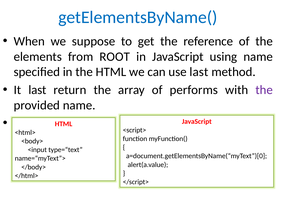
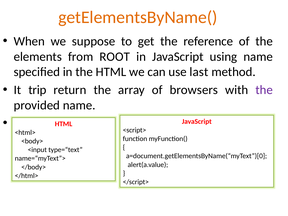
getElementsByName( colour: blue -> orange (138, 17)
It last: last -> trip (37, 90)
performs: performs -> browsers (194, 90)
